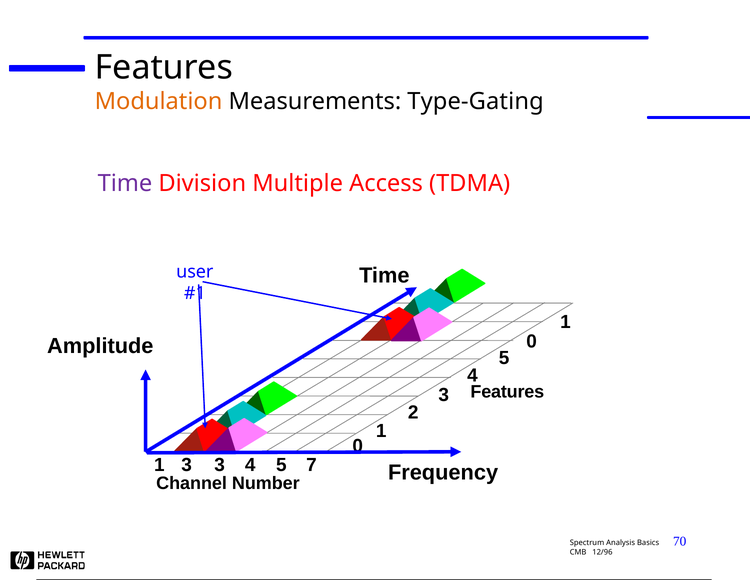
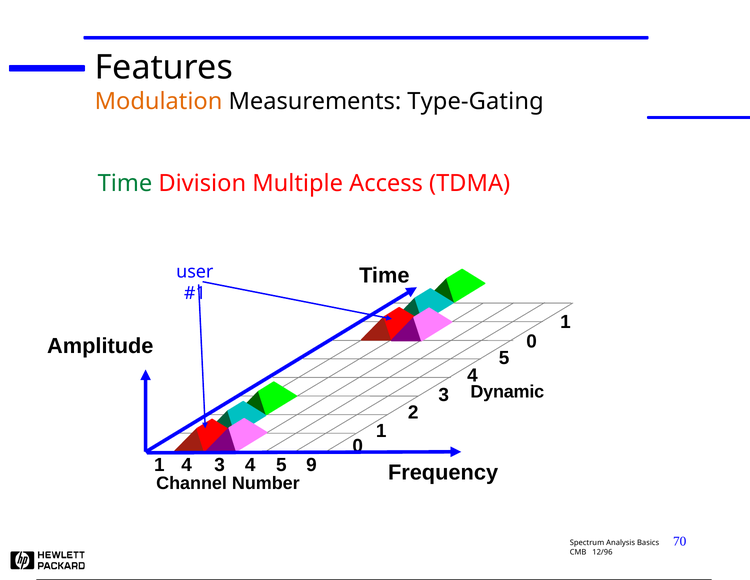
Time colour: purple -> green (125, 183)
Features: Features -> Dynamic (507, 391)
3: 3 -> 4 (187, 465)
7: 7 -> 9 (311, 465)
